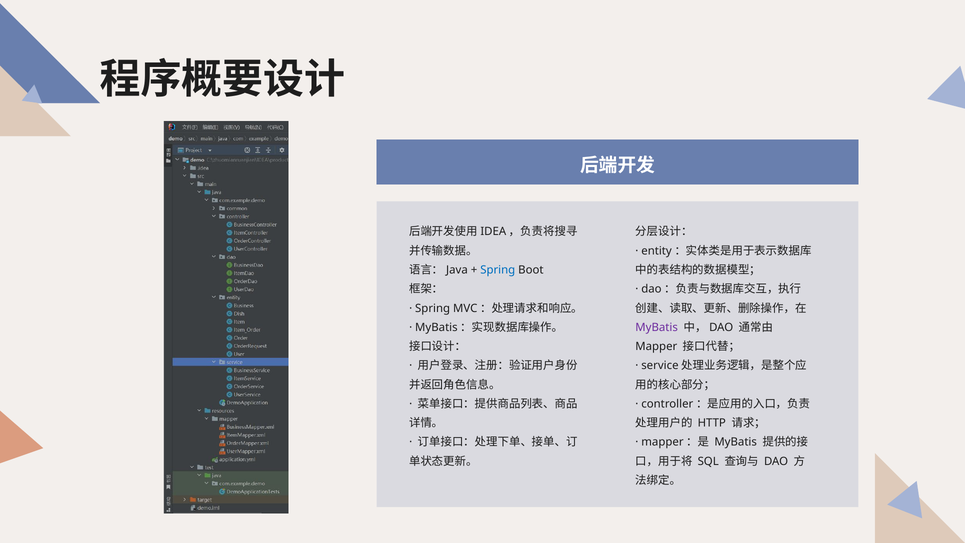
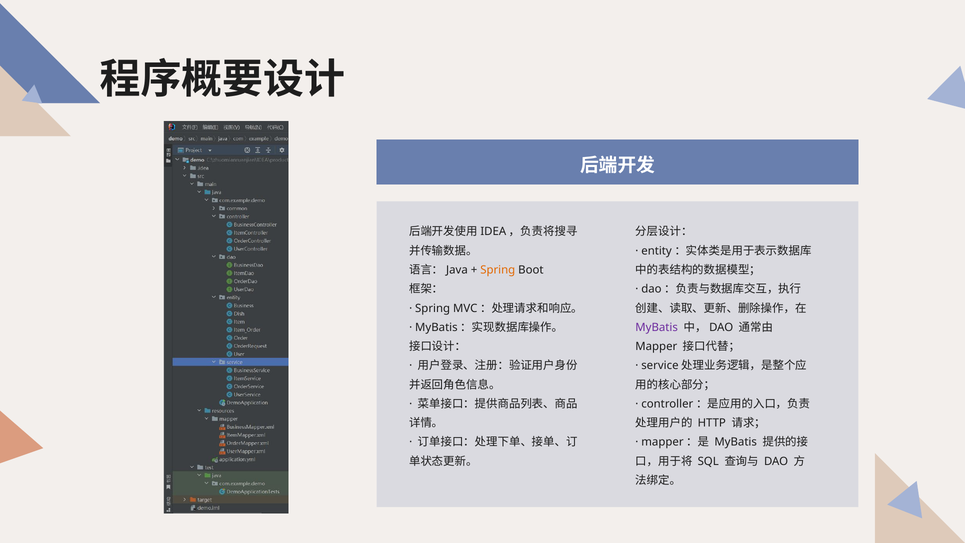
Spring colour: blue -> orange (498, 270)
